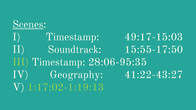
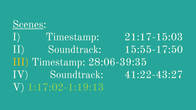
49:17-15:03: 49:17-15:03 -> 21:17-15:03 (154, 37)
III colour: light green -> yellow (21, 62)
28:06-95:35: 28:06-95:35 -> 28:06-39:35 (118, 62)
IV Geography: Geography -> Soundtrack (77, 75)
